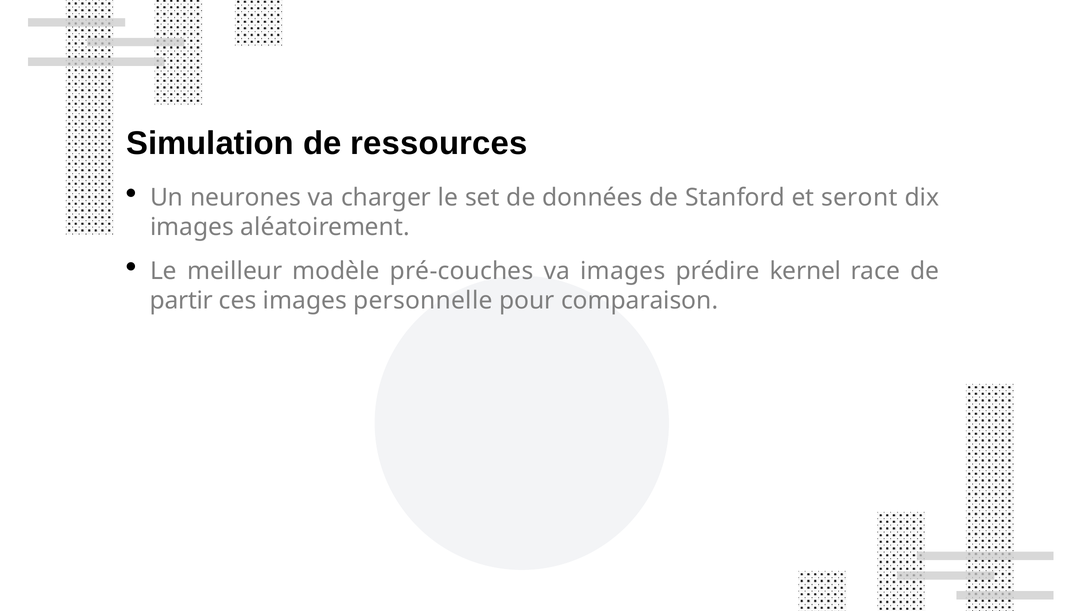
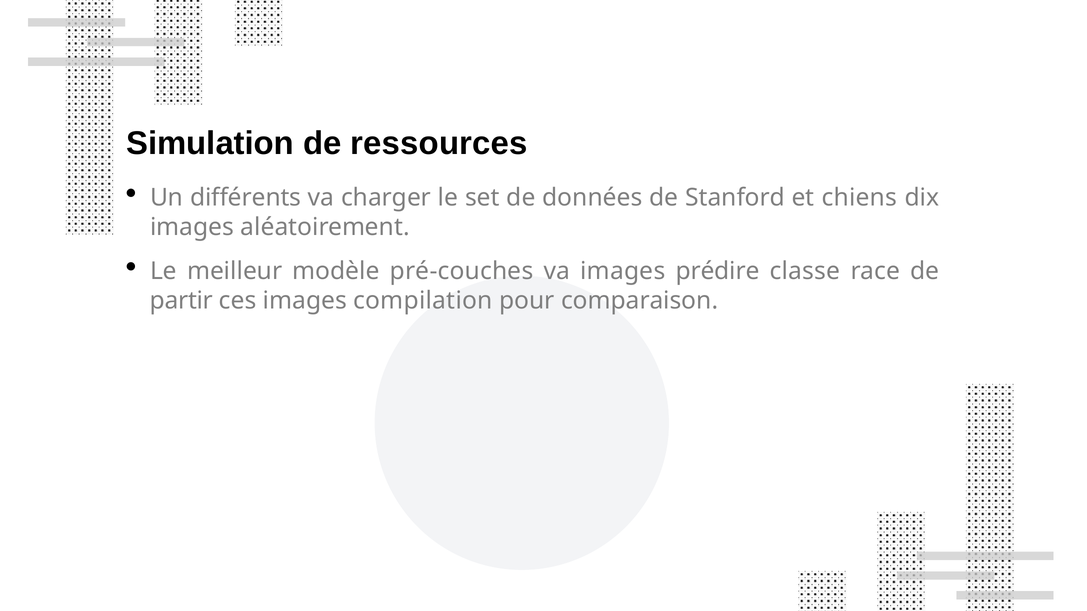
neurones: neurones -> différents (246, 198)
seront: seront -> chiens (859, 198)
kernel: kernel -> classe (805, 271)
personnelle: personnelle -> compilation (423, 301)
